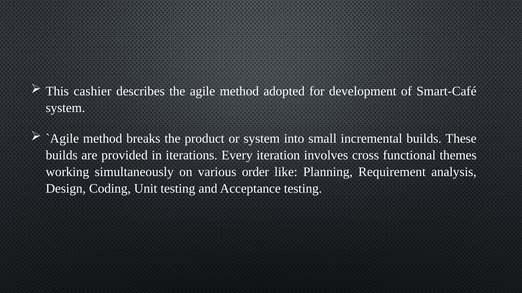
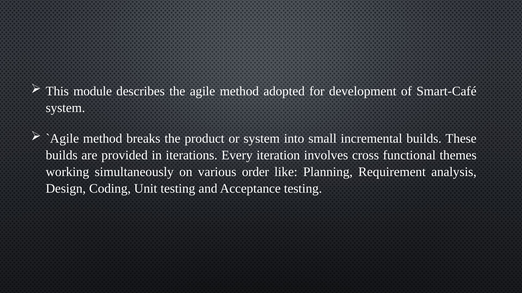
cashier: cashier -> module (93, 91)
